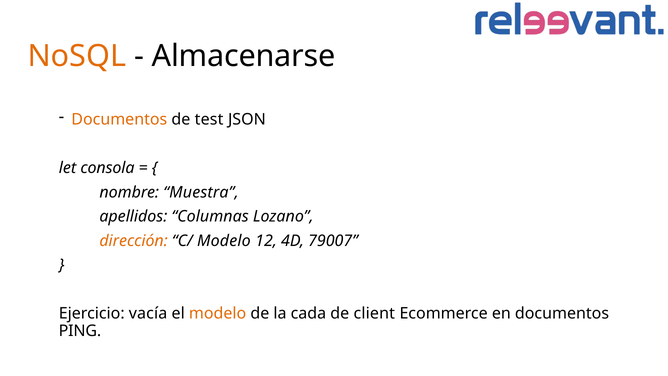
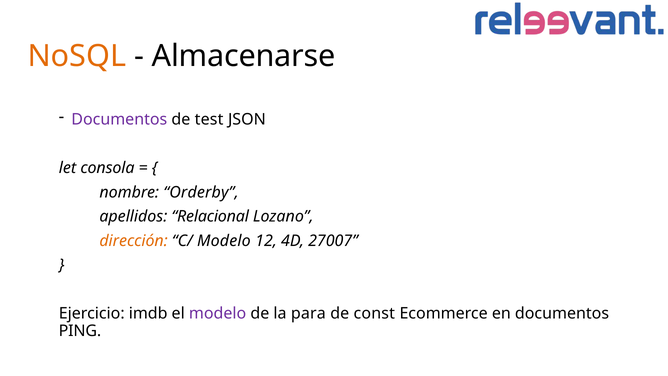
Documentos colour: orange -> purple (119, 119)
Muestra: Muestra -> Orderby (201, 192)
Columnas: Columnas -> Relacional (210, 216)
79007: 79007 -> 27007 (333, 241)
vacía: vacía -> imdb (148, 313)
modelo colour: orange -> purple (218, 313)
cada: cada -> para (308, 313)
client: client -> const (374, 313)
